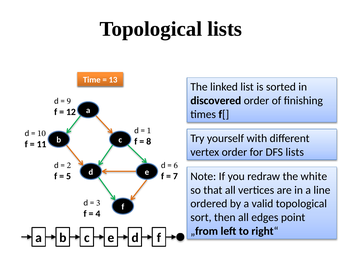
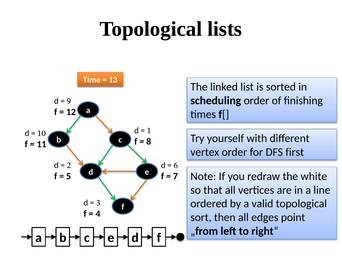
discovered: discovered -> scheduling (216, 100)
DFS lists: lists -> first (295, 152)
